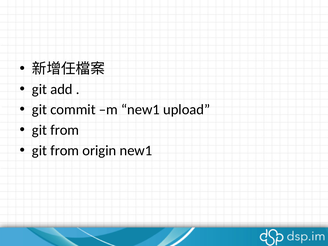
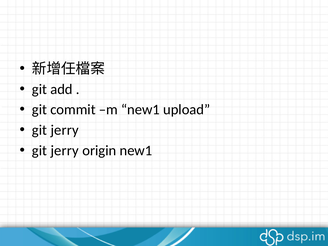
from: from -> jerry (65, 130)
from: from -> jerry (65, 150)
